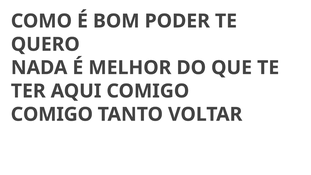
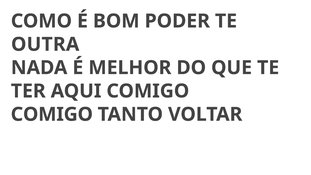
QUERO: QUERO -> OUTRA (45, 44)
